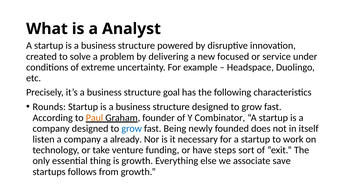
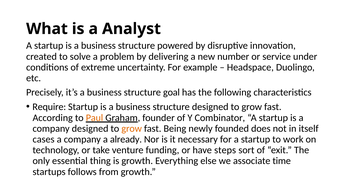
focused: focused -> number (233, 56)
Rounds: Rounds -> Require (49, 107)
grow colour: blue -> orange (132, 129)
listen: listen -> cases (44, 139)
save: save -> time (282, 161)
